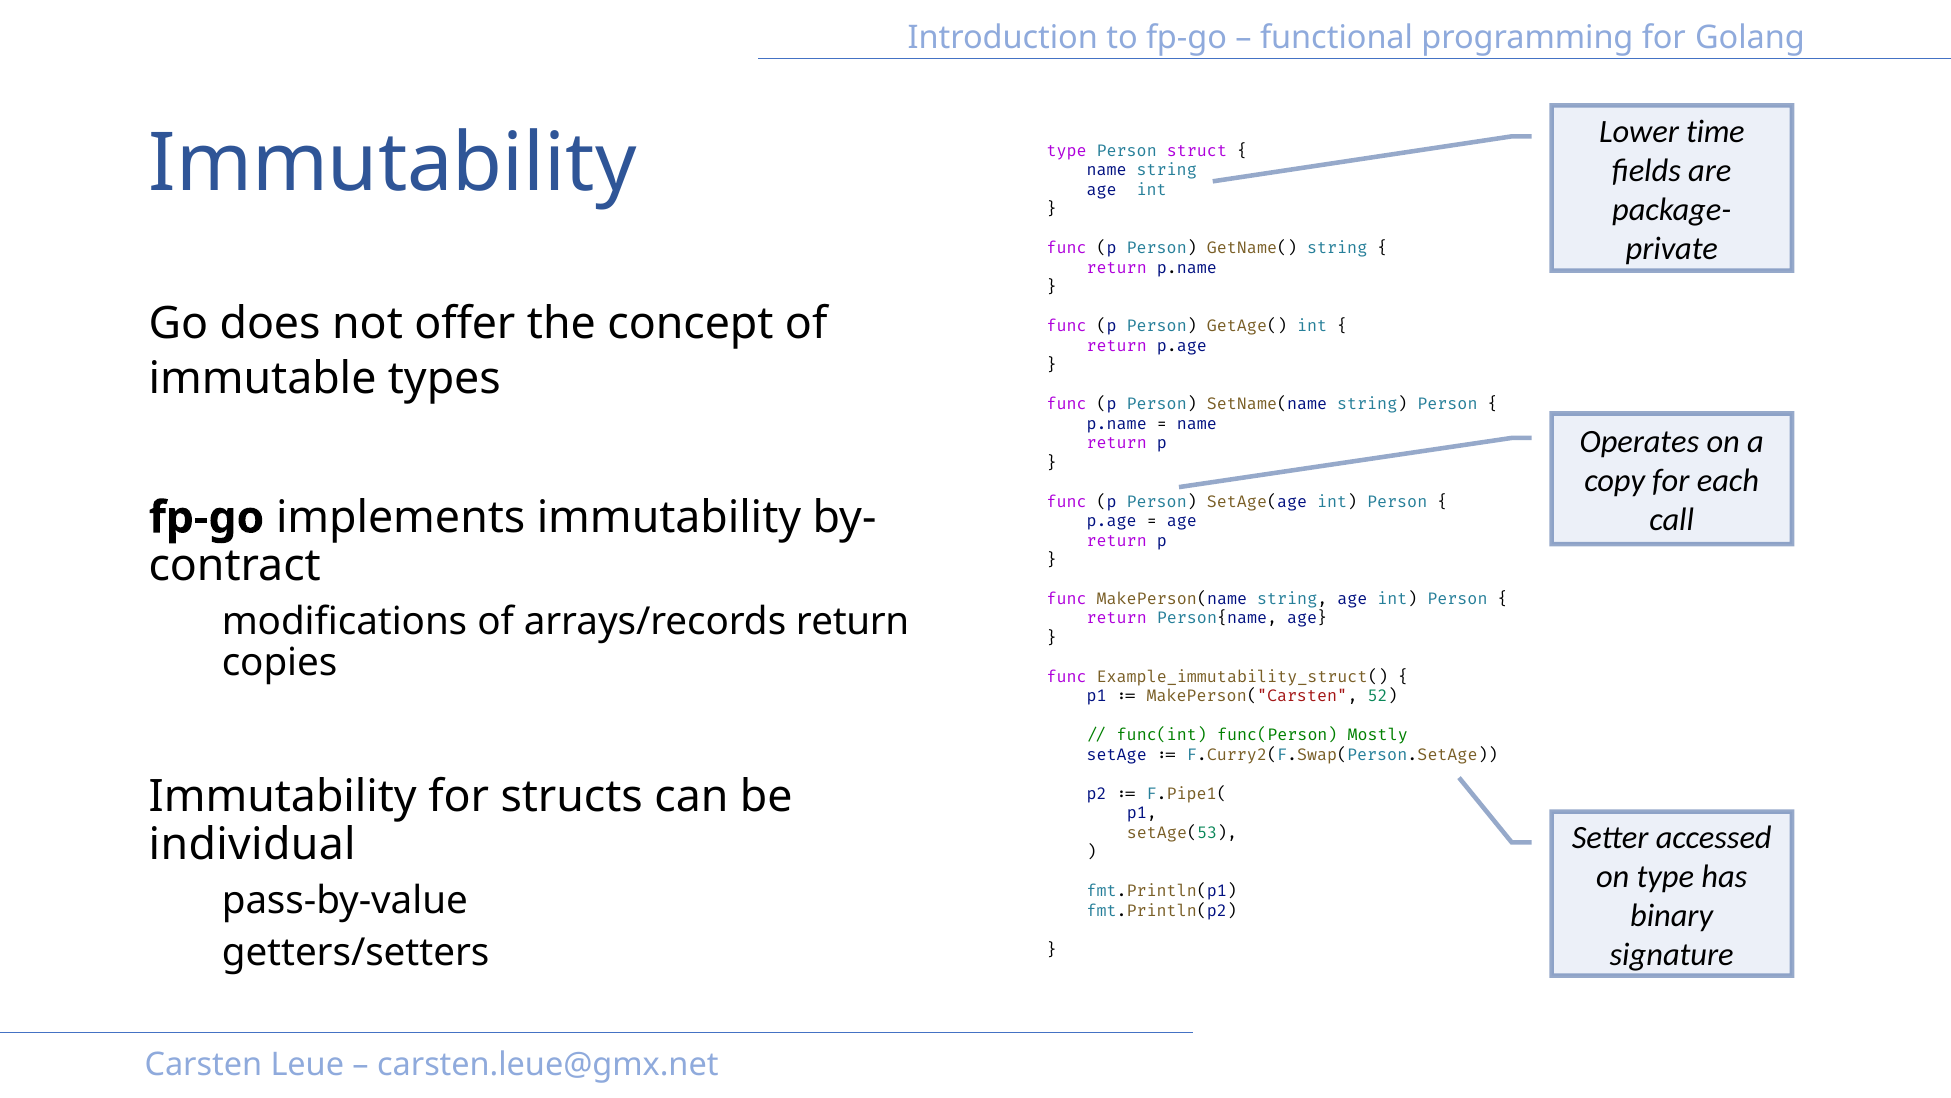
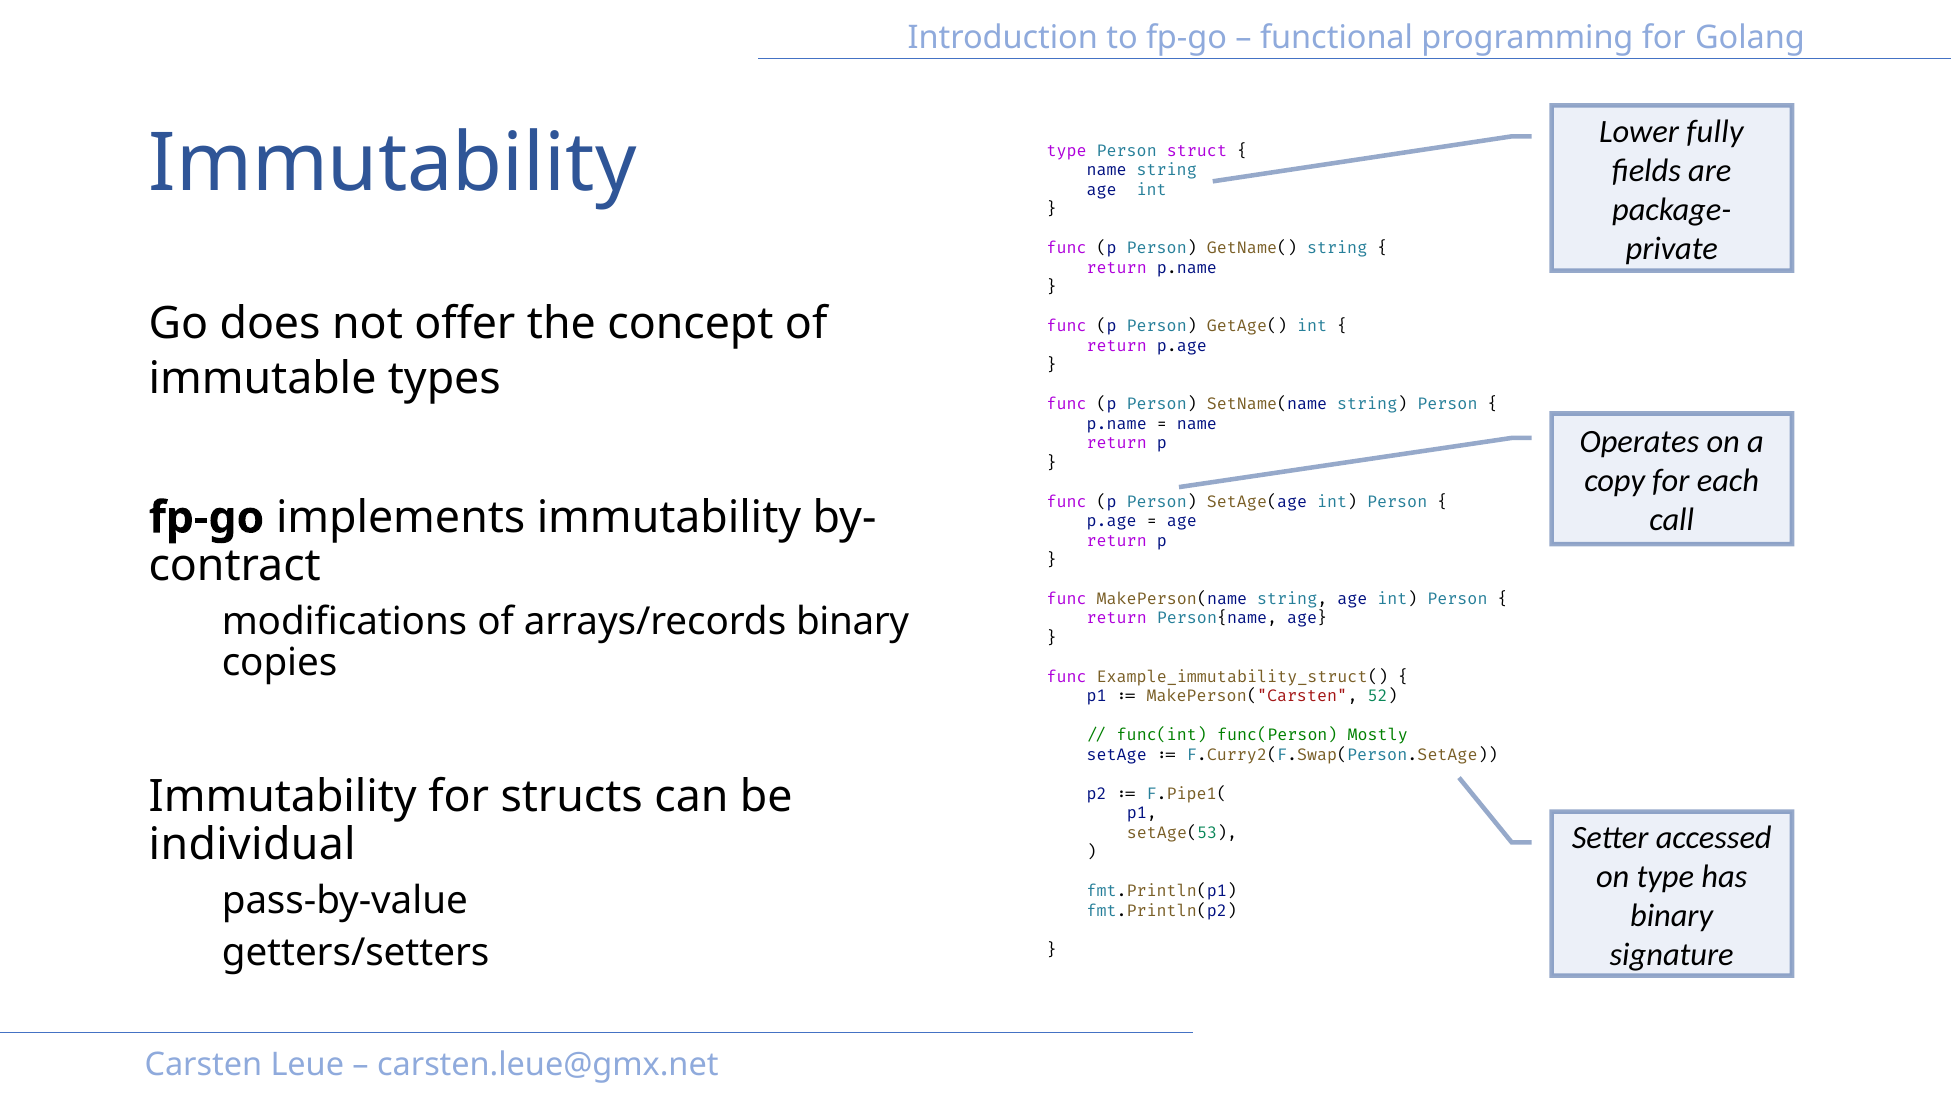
time: time -> fully (1715, 132)
arrays/records return: return -> binary (853, 621)
